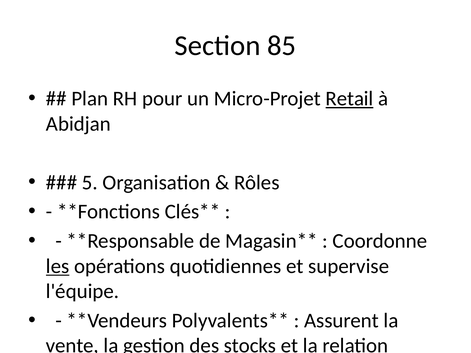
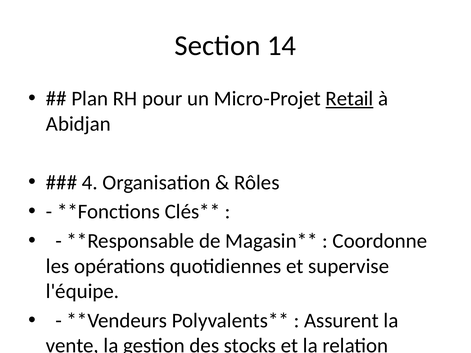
85: 85 -> 14 (282, 46)
5: 5 -> 4 (90, 183)
les underline: present -> none (58, 266)
